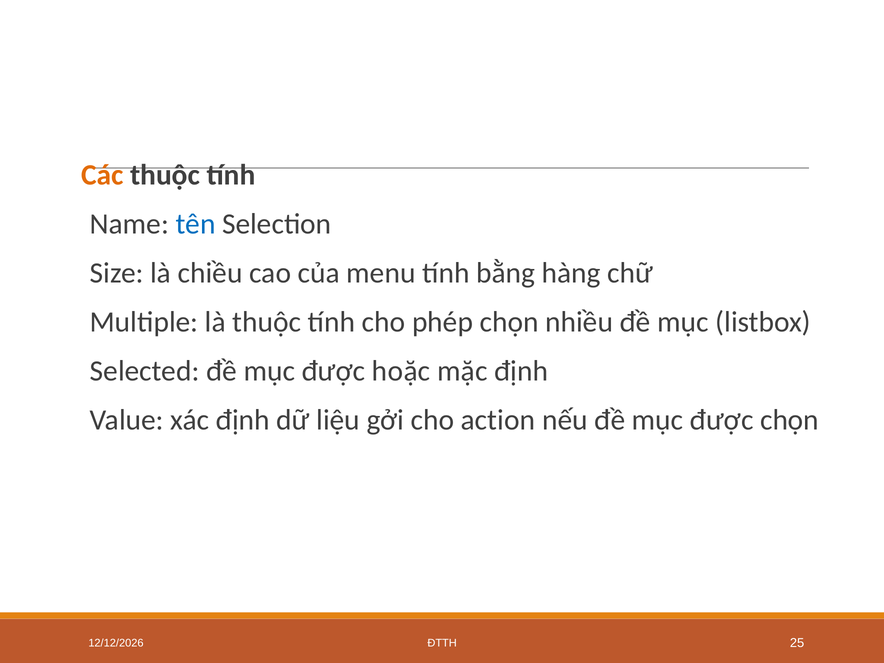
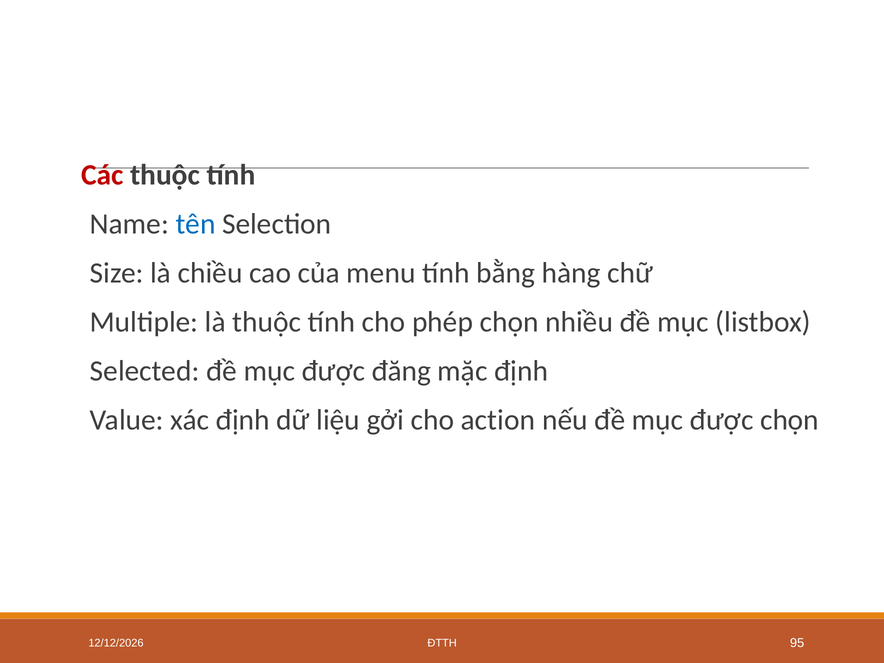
Các colour: orange -> red (102, 175)
hoặc: hoặc -> đăng (401, 371)
25: 25 -> 95 (797, 643)
